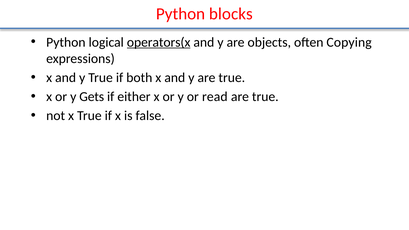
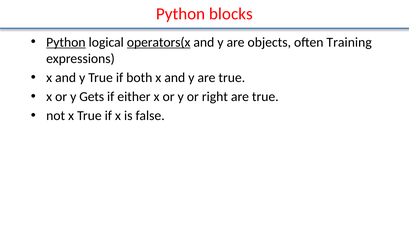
Python underline: none -> present (66, 42)
Copying: Copying -> Training (349, 42)
read: read -> right (215, 97)
